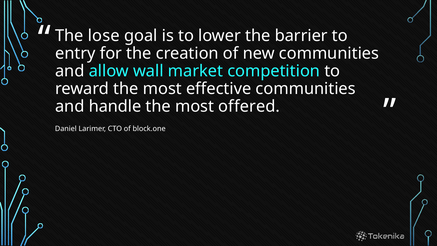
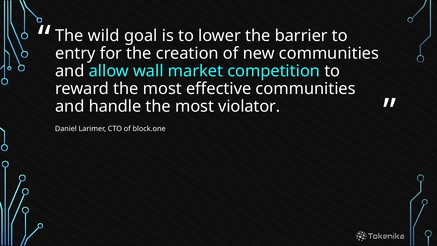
lose: lose -> wild (104, 36)
offered: offered -> violator (249, 106)
